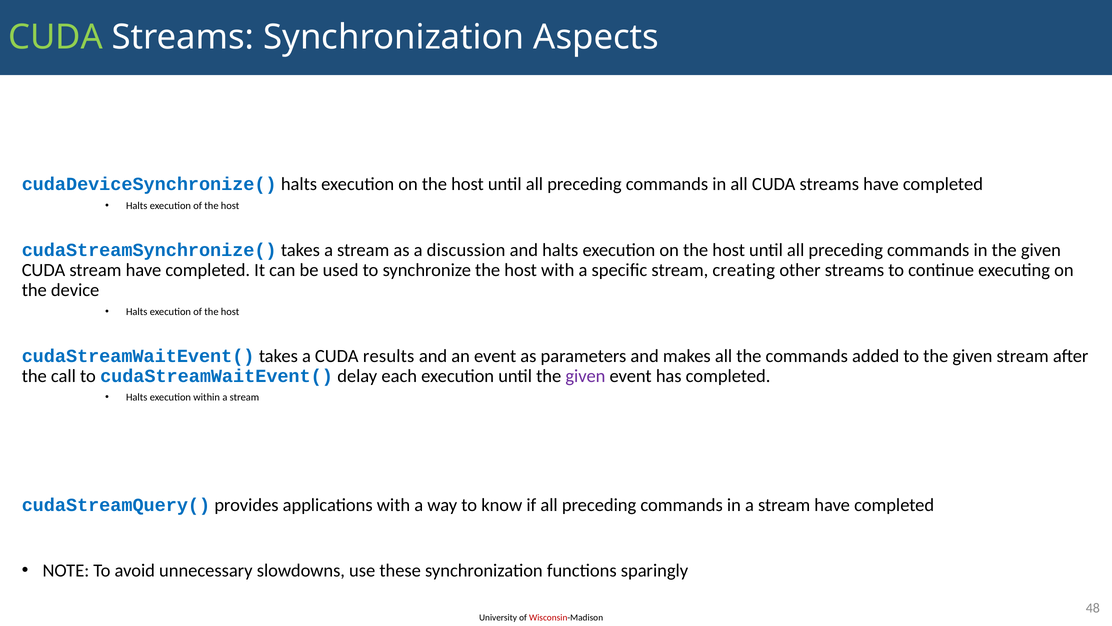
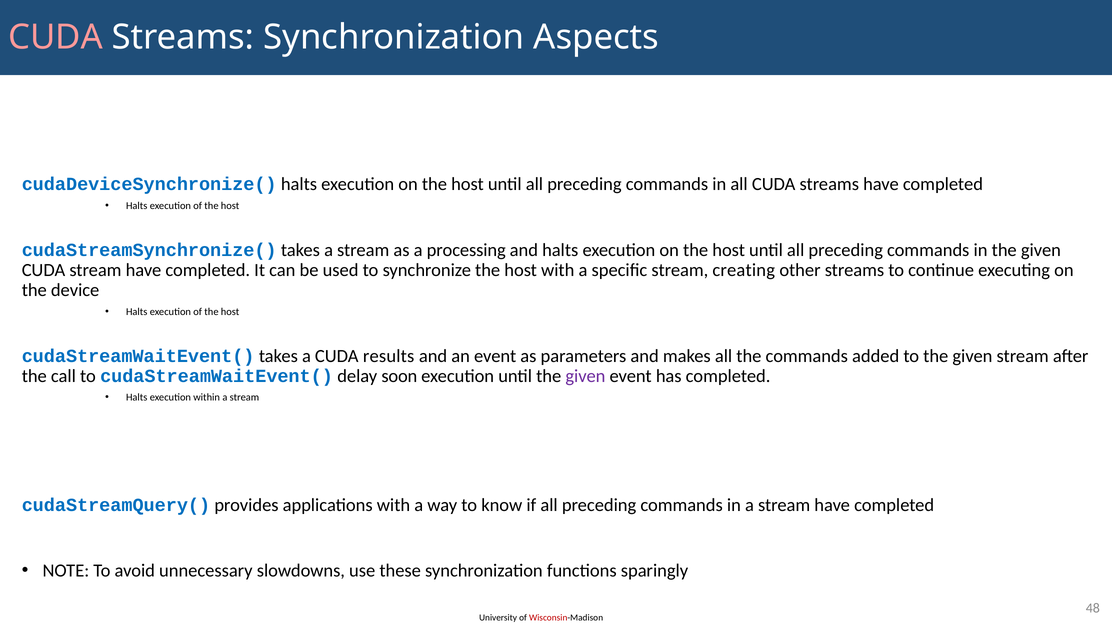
CUDA colour: light green -> pink (56, 37)
discussion: discussion -> processing (466, 250)
each: each -> soon (399, 376)
